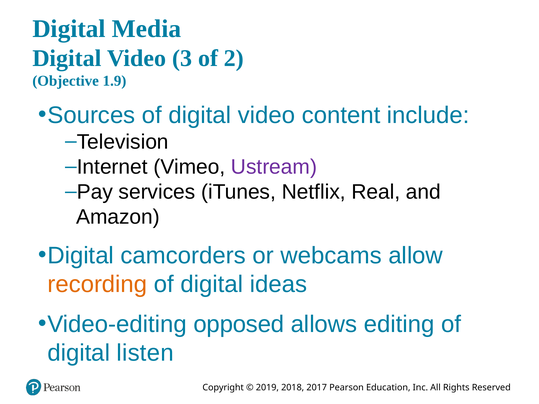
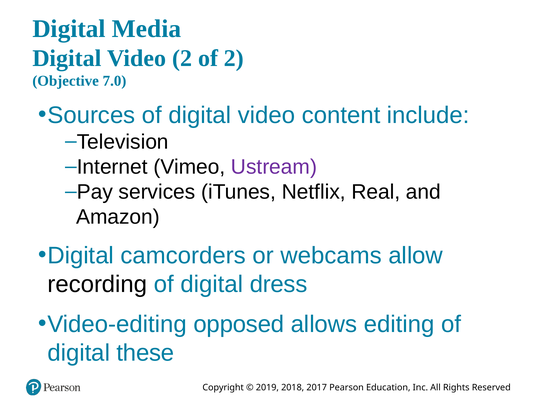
Video 3: 3 -> 2 (182, 58)
1.9: 1.9 -> 7.0 (114, 81)
recording colour: orange -> black (97, 284)
ideas: ideas -> dress (279, 284)
listen: listen -> these (145, 353)
